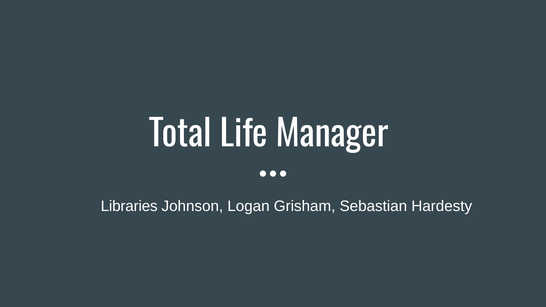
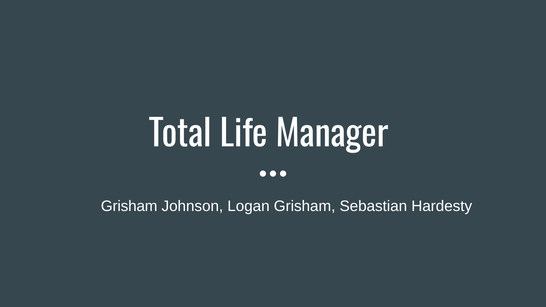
Libraries: Libraries -> Grisham (129, 206)
